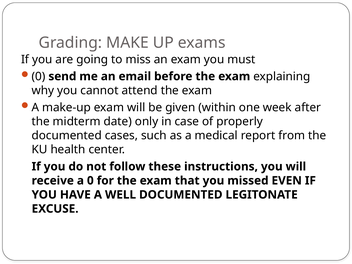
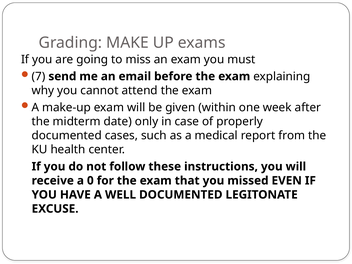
0: 0 -> 7 (38, 76)
